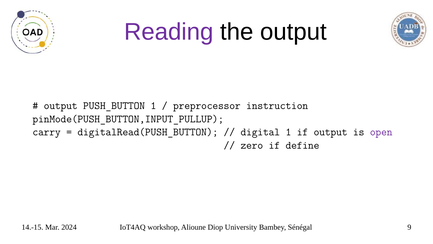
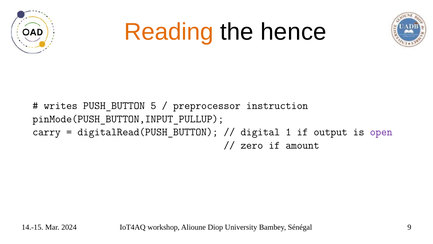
Reading colour: purple -> orange (169, 32)
the output: output -> hence (294, 32)
output: output -> writes (61, 106)
PUSH_BUTTON 1: 1 -> 5 (153, 106)
define: define -> amount (302, 145)
